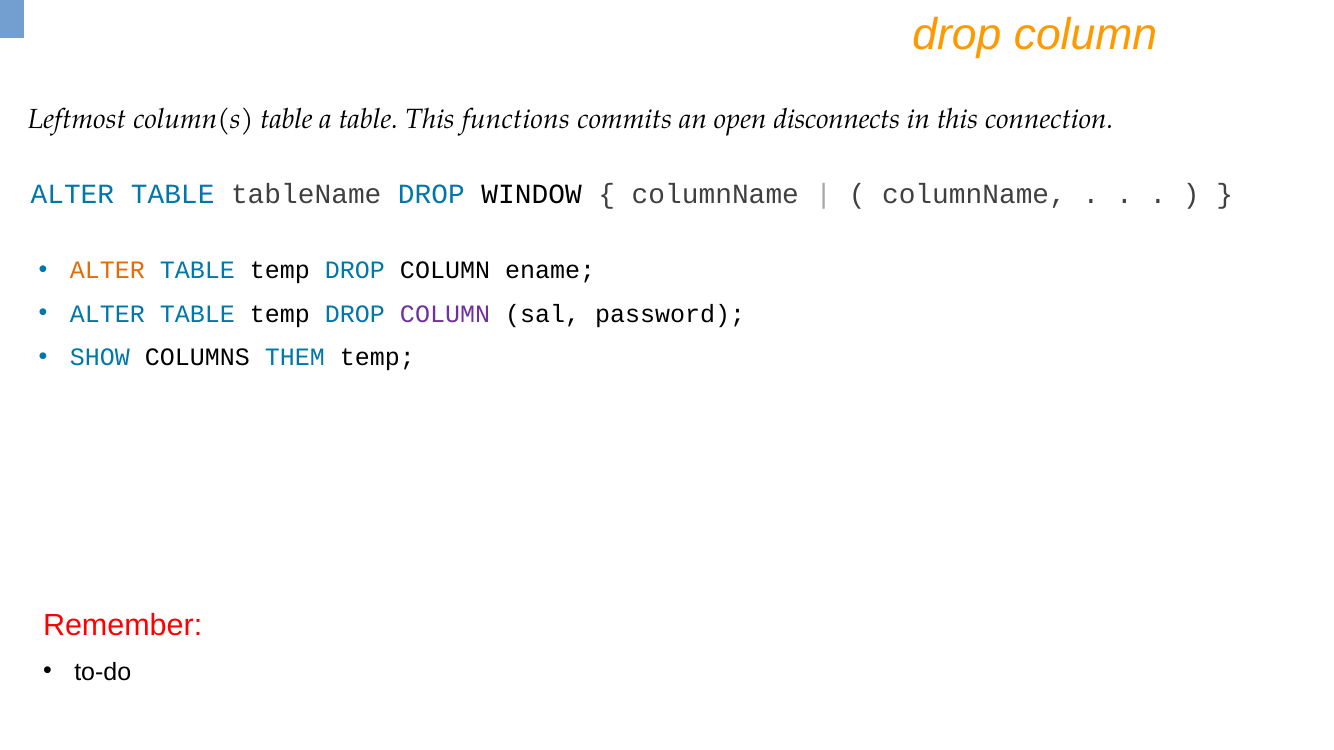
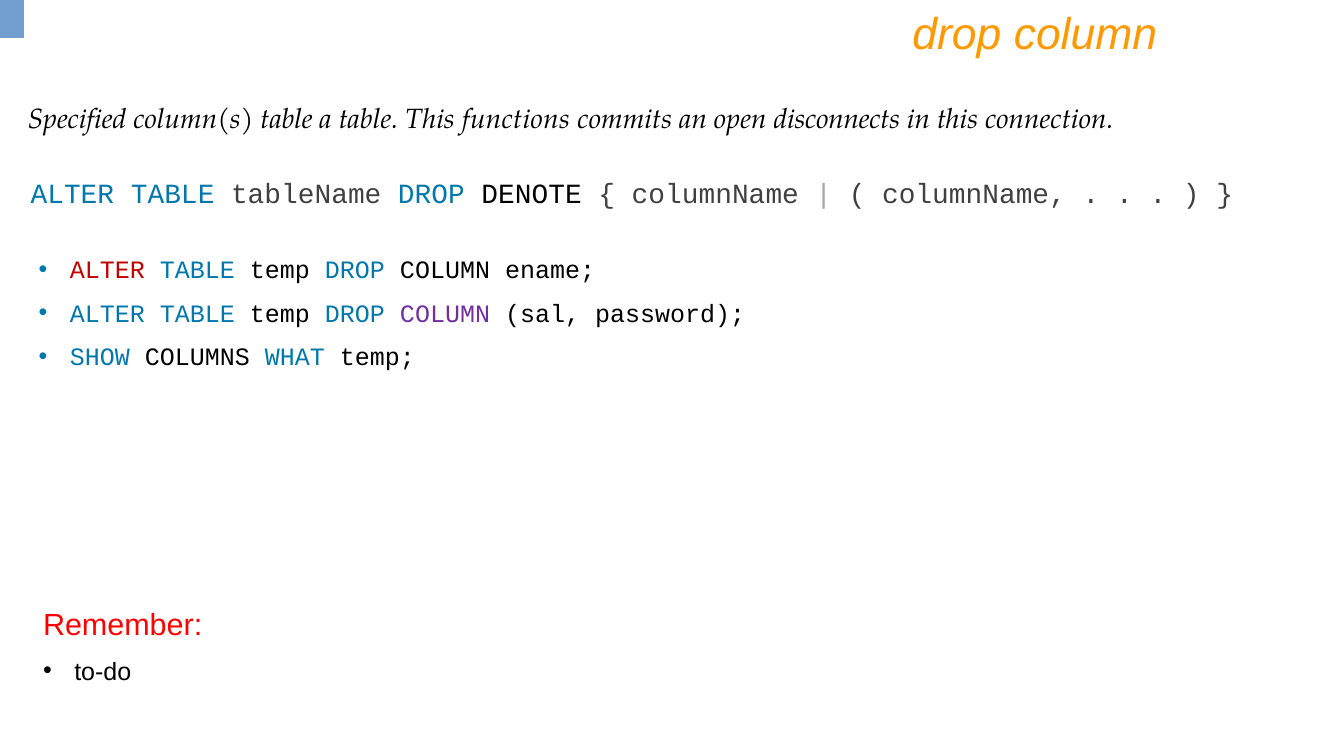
Leftmost: Leftmost -> Specified (77, 119)
WINDOW: WINDOW -> DENOTE (532, 195)
ALTER colour: orange -> red (107, 271)
THEM: THEM -> WHAT (295, 357)
